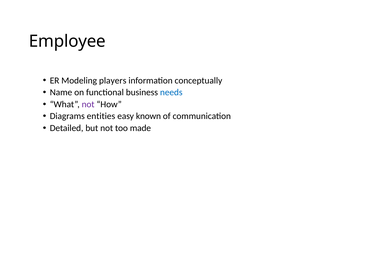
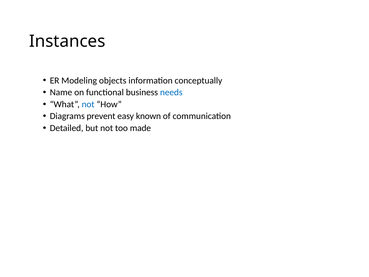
Employee: Employee -> Instances (67, 41)
players: players -> objects (113, 80)
not colour: purple -> blue (88, 104)
entities: entities -> prevent (101, 116)
